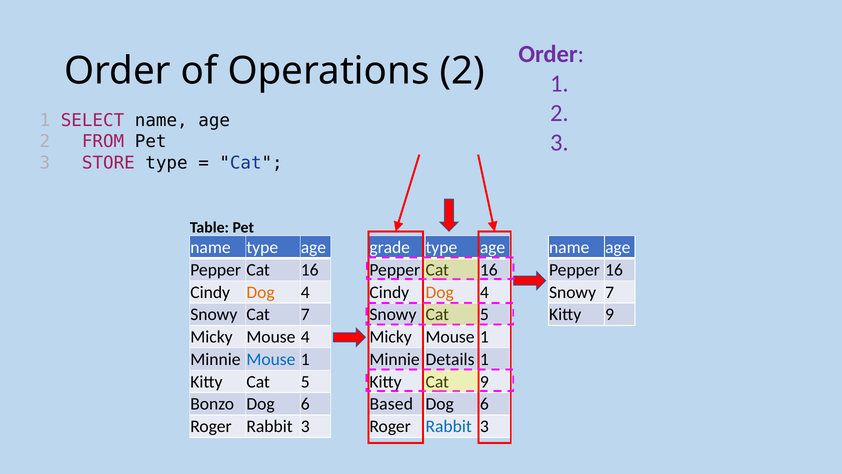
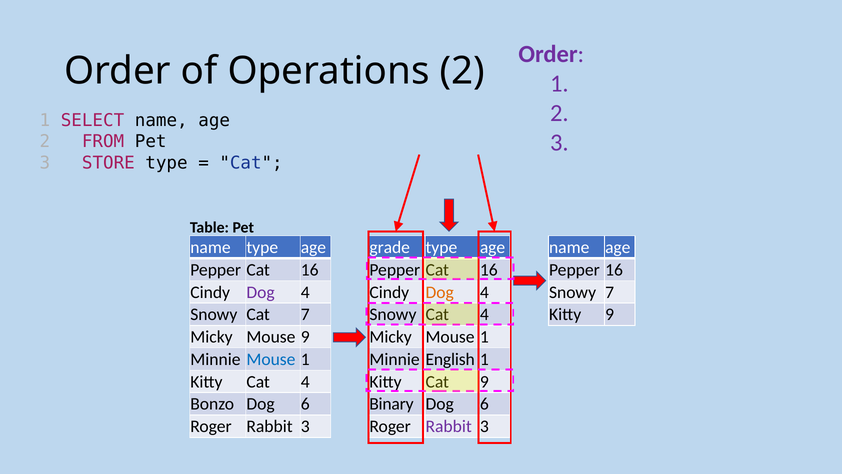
Dog colour: orange -> purple (261, 292)
5: 5 -> 4 (484, 314)
Mouse 4: 4 -> 9 (305, 337)
Details: Details -> English (450, 359)
Kitty Cat 5: 5 -> 4 (305, 381)
Based: Based -> Binary (391, 404)
Rabbit colour: blue -> purple (449, 426)
